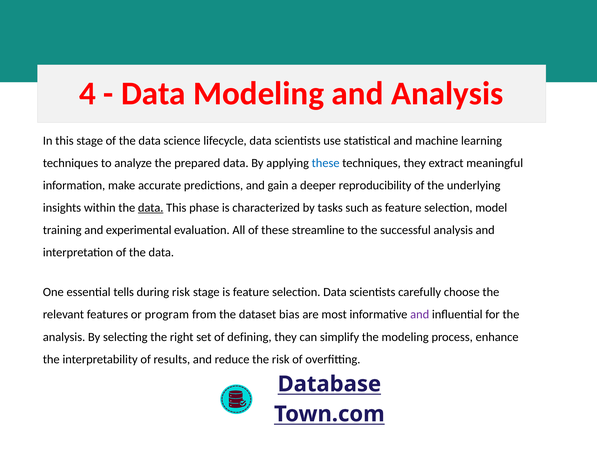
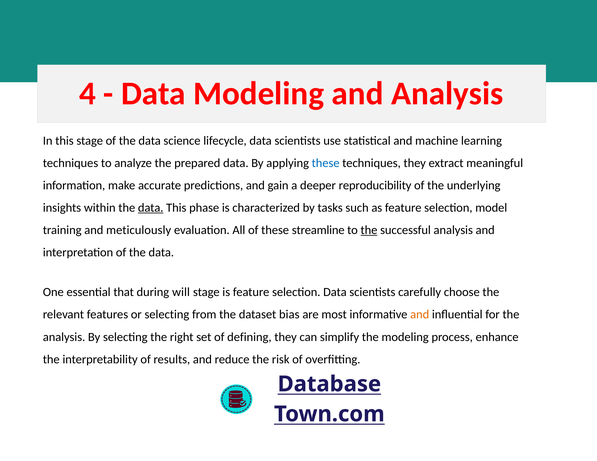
experimental: experimental -> meticulously (139, 230)
the underline: none -> present (369, 230)
tells: tells -> that (124, 292)
during risk: risk -> will (181, 292)
or program: program -> selecting (167, 315)
and colour: purple -> orange (420, 315)
